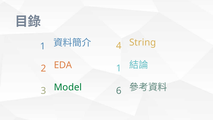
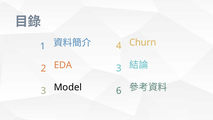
String: String -> Churn (143, 42)
EDA 1: 1 -> 3 (119, 68)
Model colour: green -> black (68, 87)
